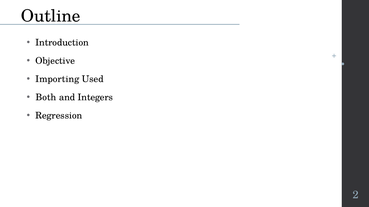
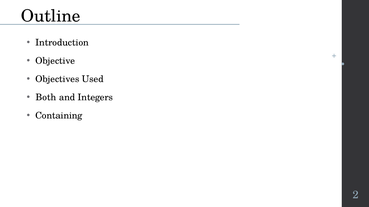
Importing: Importing -> Objectives (57, 79)
Regression: Regression -> Containing (59, 116)
